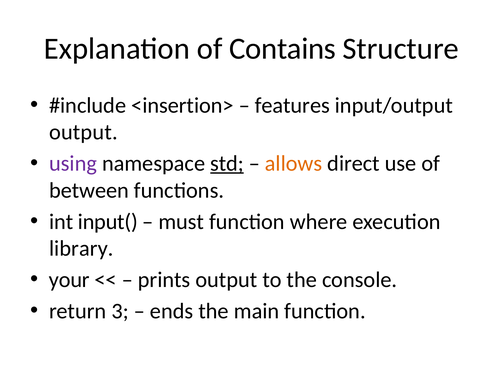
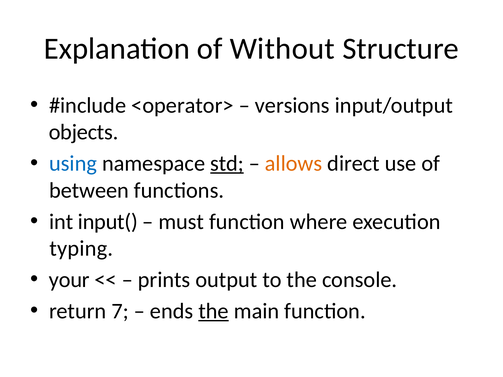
Contains: Contains -> Without (282, 49)
<insertion>: <insertion> -> <operator> (182, 106)
features: features -> versions (292, 106)
output: output -> objects (84, 132)
using colour: purple -> blue (73, 164)
library: library -> typing (81, 249)
3: 3 -> 7 (120, 311)
the underline: none -> present (214, 311)
